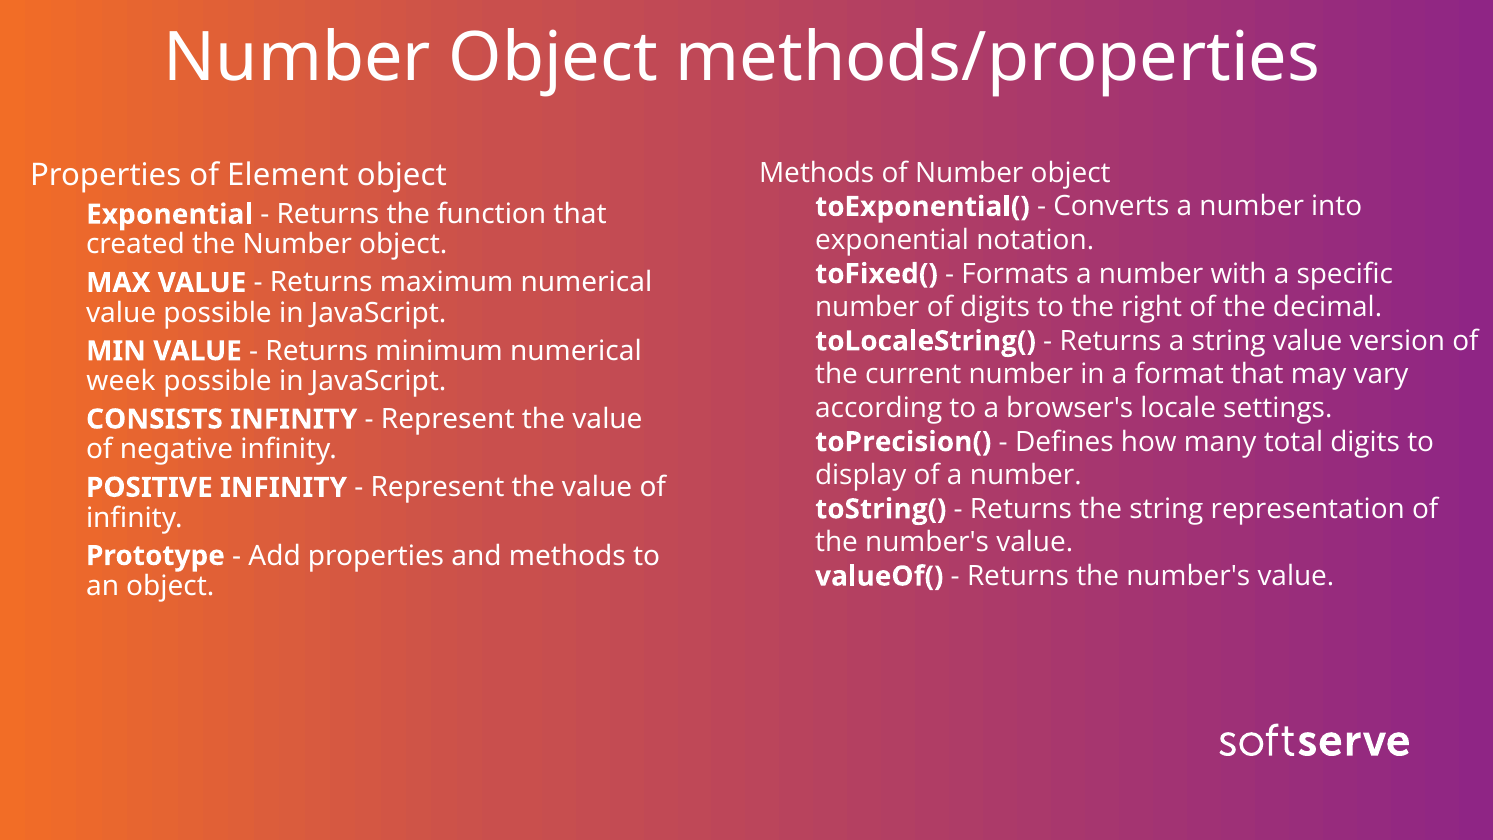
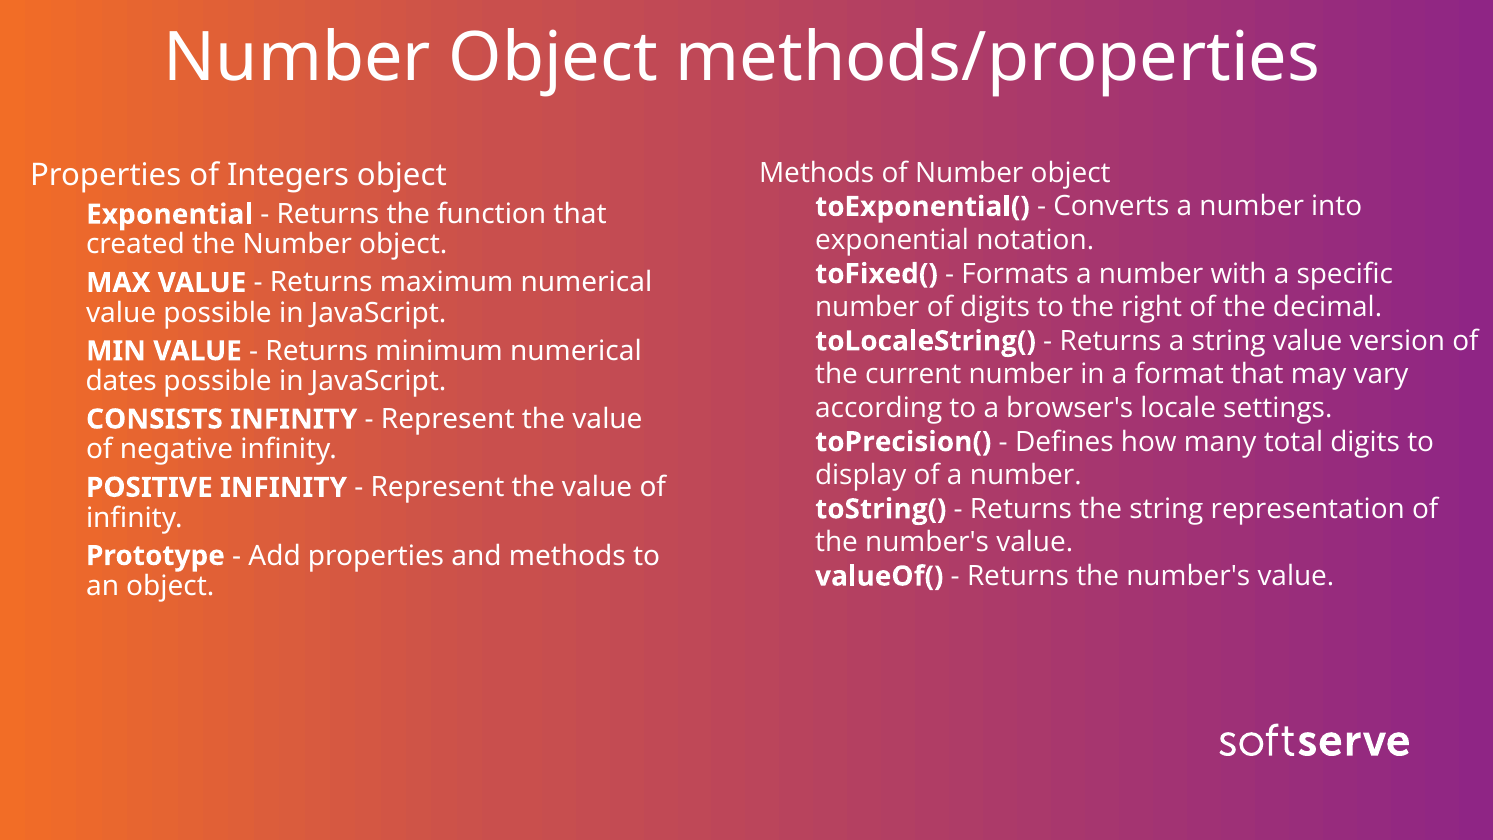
Element: Element -> Integers (288, 175)
week: week -> dates (121, 381)
